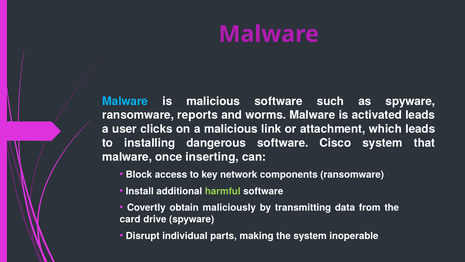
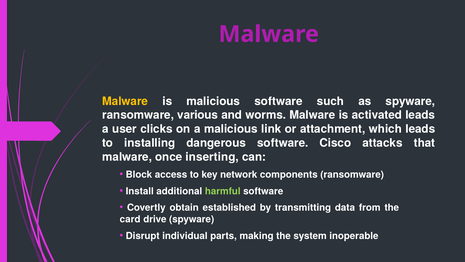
Malware colour: light blue -> yellow (125, 101)
reports: reports -> various (198, 115)
Cisco system: system -> attacks (382, 143)
maliciously: maliciously -> established (229, 207)
